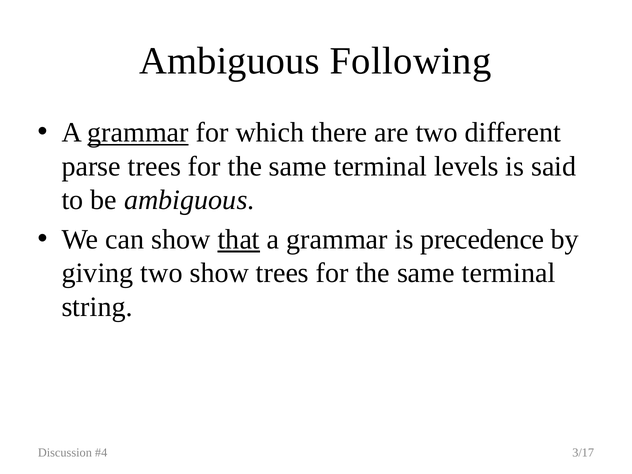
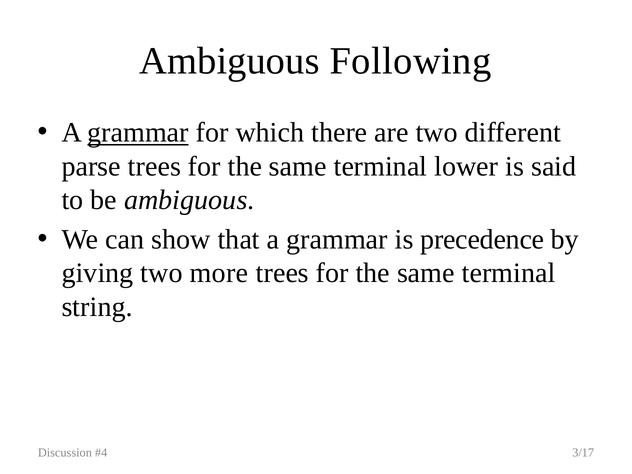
levels: levels -> lower (466, 166)
that underline: present -> none (239, 239)
two show: show -> more (219, 273)
